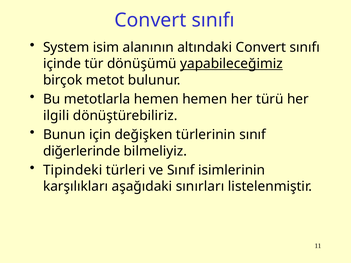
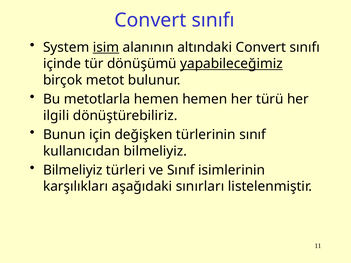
isim underline: none -> present (106, 47)
diğerlerinde: diğerlerinde -> kullanıcıdan (82, 151)
Tipindeki: Tipindeki -> Bilmeliyiz (73, 170)
